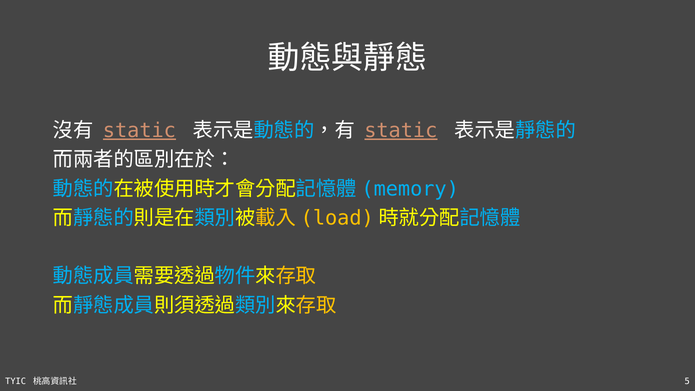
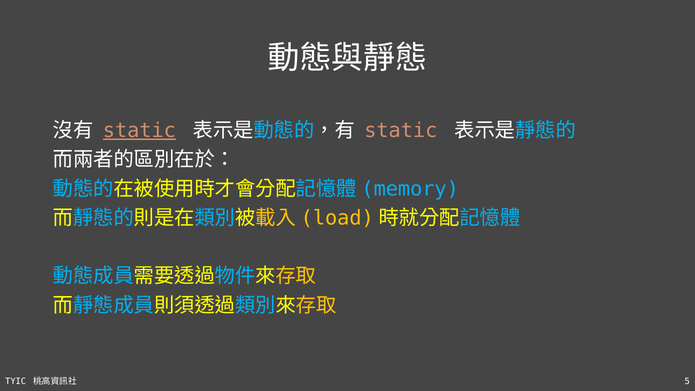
static underline: present -> none (401, 131)
